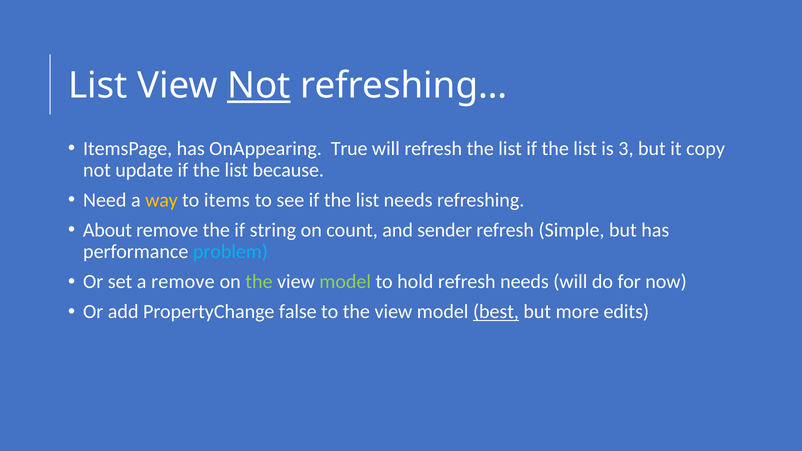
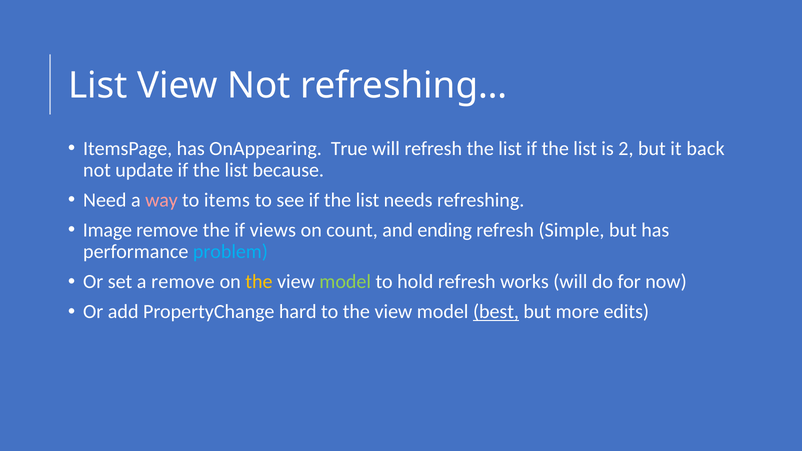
Not underline: present -> none (259, 86)
3: 3 -> 2 (626, 149)
copy: copy -> back (706, 149)
way colour: yellow -> pink (161, 200)
About: About -> Image (107, 230)
string: string -> views (273, 230)
sender: sender -> ending (445, 230)
the colour: light green -> yellow (259, 282)
refresh needs: needs -> works (524, 282)
false: false -> hard (298, 312)
